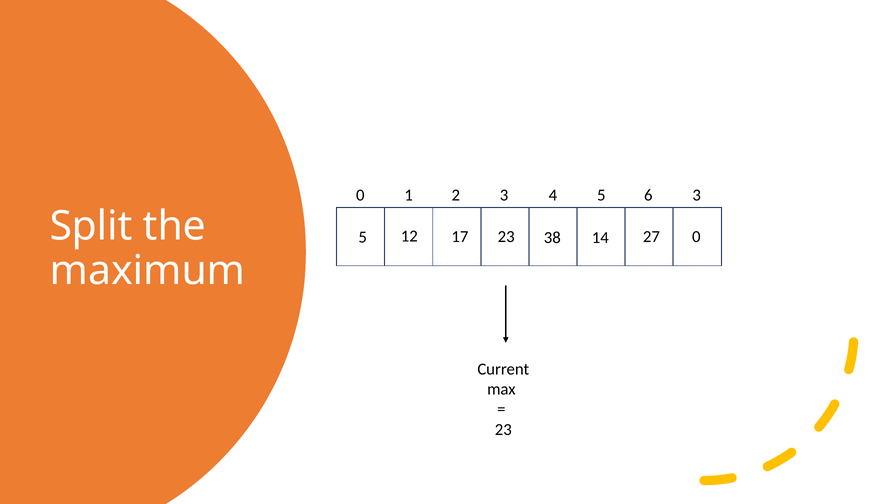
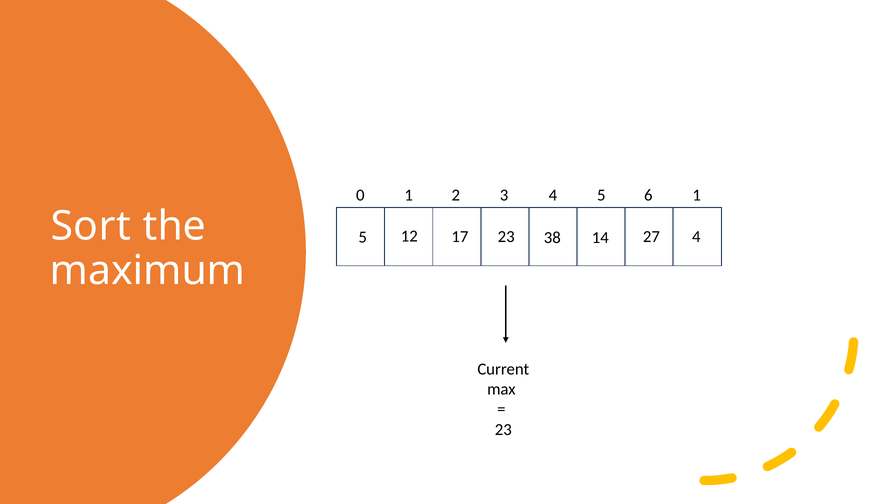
6 3: 3 -> 1 (697, 195)
Split: Split -> Sort (91, 226)
27 0: 0 -> 4 (696, 236)
